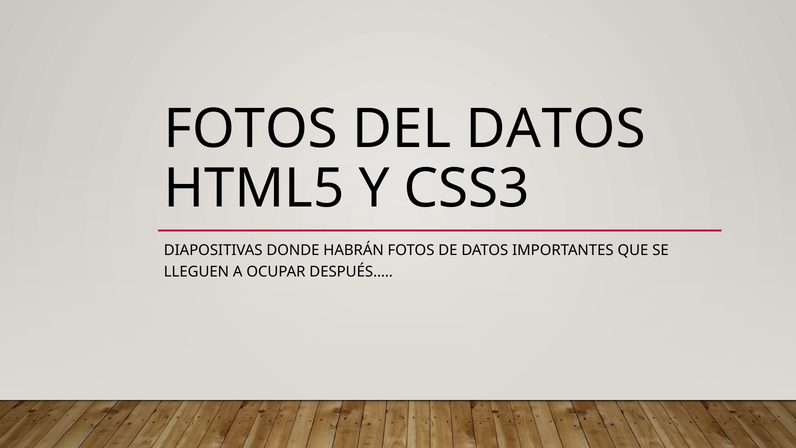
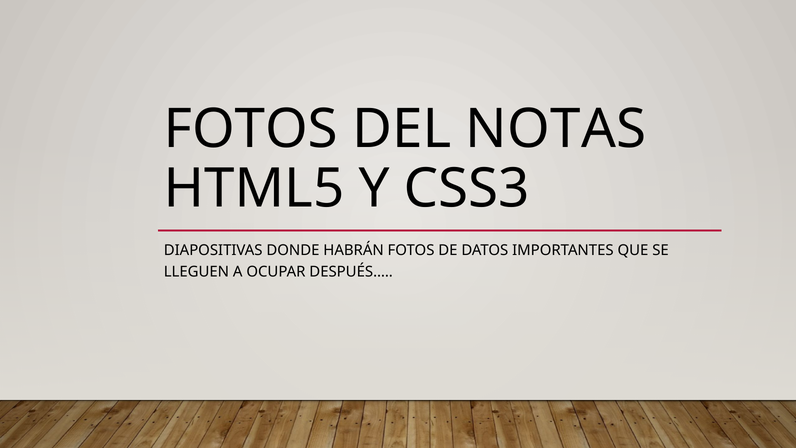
DEL DATOS: DATOS -> NOTAS (556, 129)
